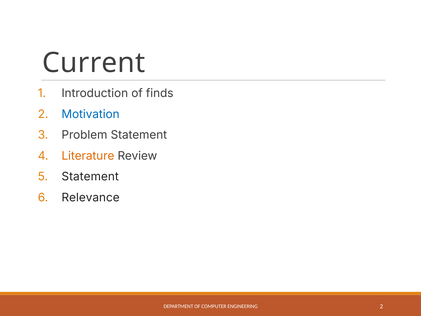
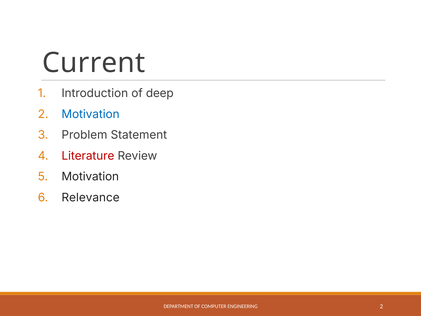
finds: finds -> deep (160, 93)
Literature colour: orange -> red (88, 156)
Statement: Statement -> Motivation (90, 177)
